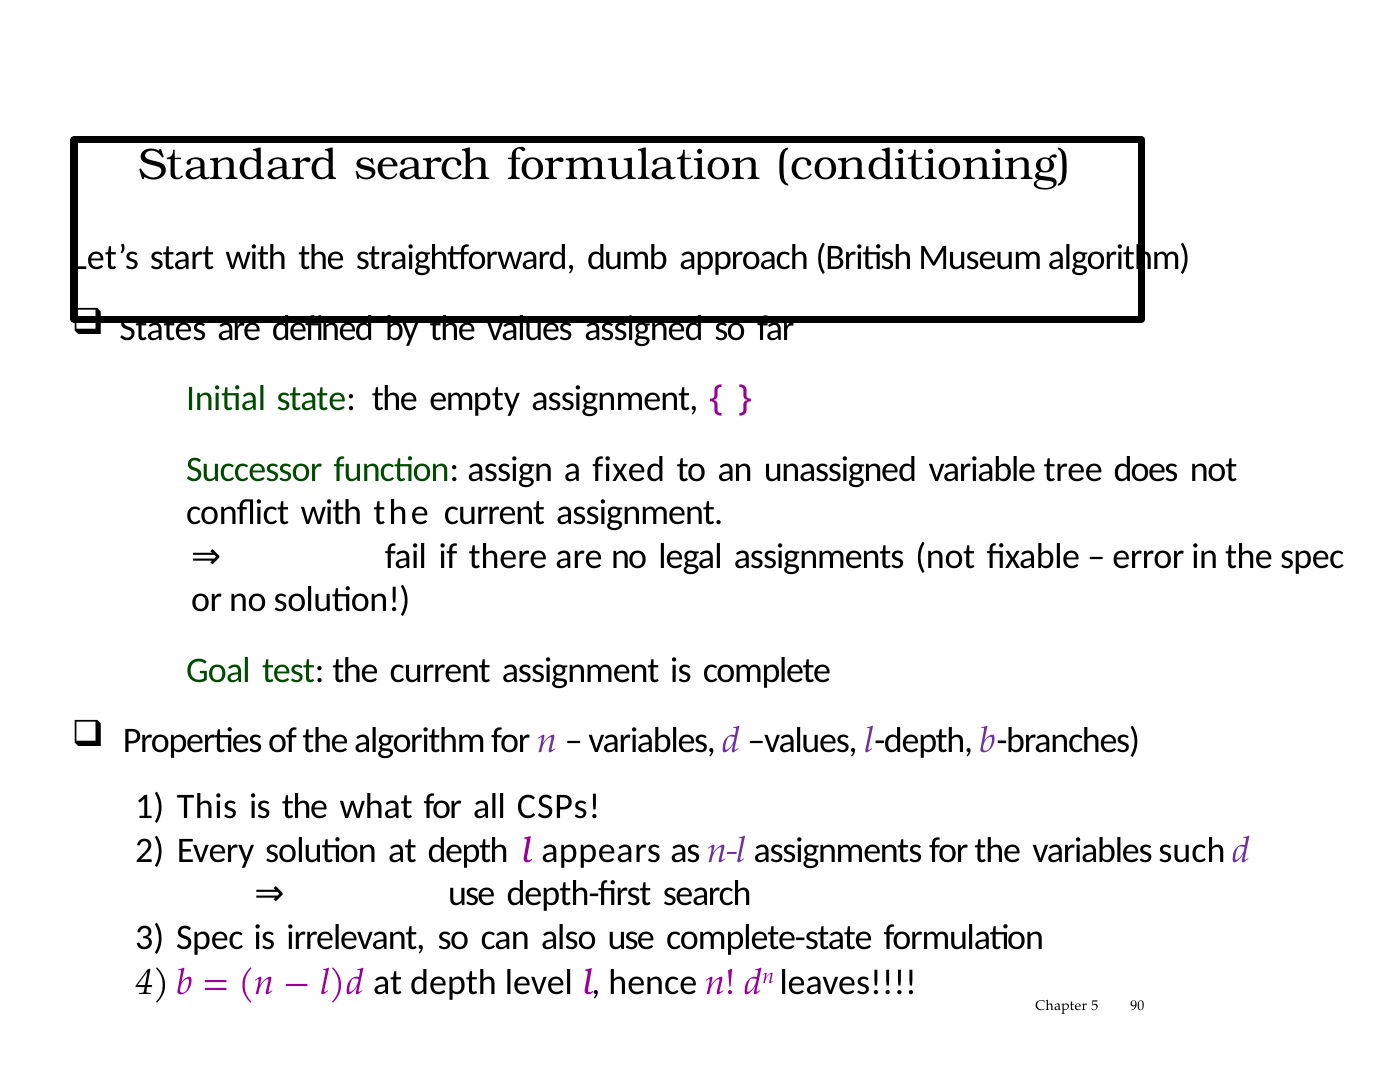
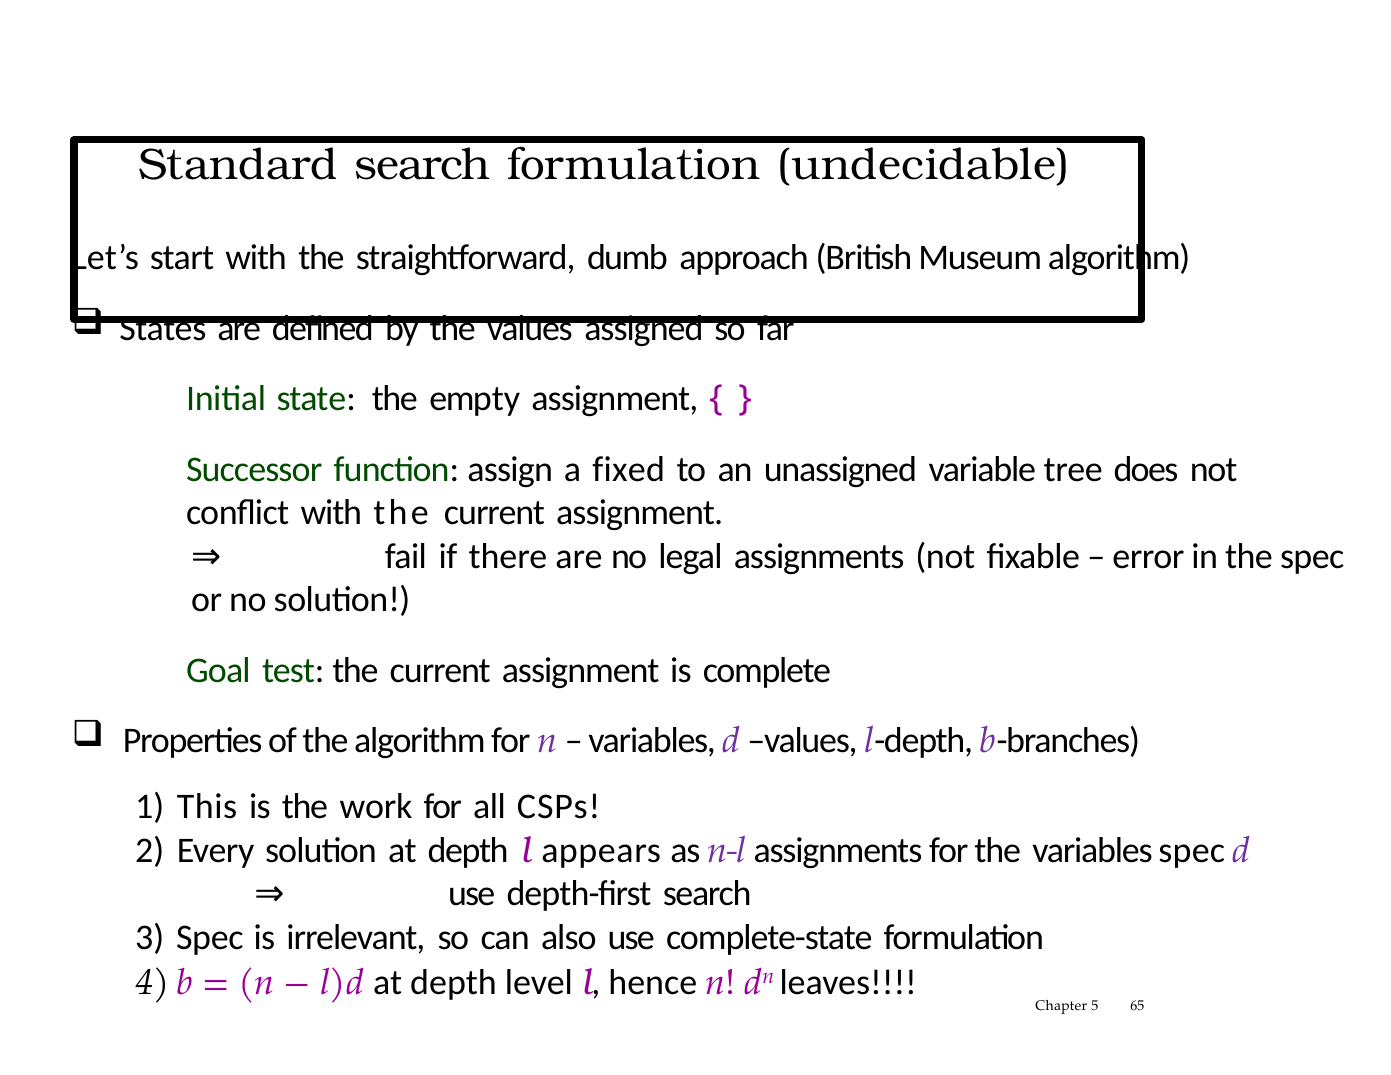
conditioning: conditioning -> undecidable (924, 165)
what: what -> work (376, 806)
variables such: such -> spec (1192, 850)
90: 90 -> 65 (1137, 1006)
